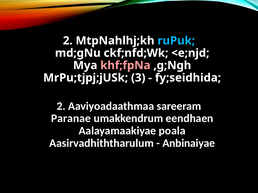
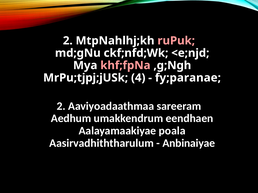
ruPuk colour: light blue -> pink (176, 41)
3: 3 -> 4 (138, 78)
fy;seidhida: fy;seidhida -> fy;paranae (188, 78)
Paranae: Paranae -> Aedhum (71, 119)
